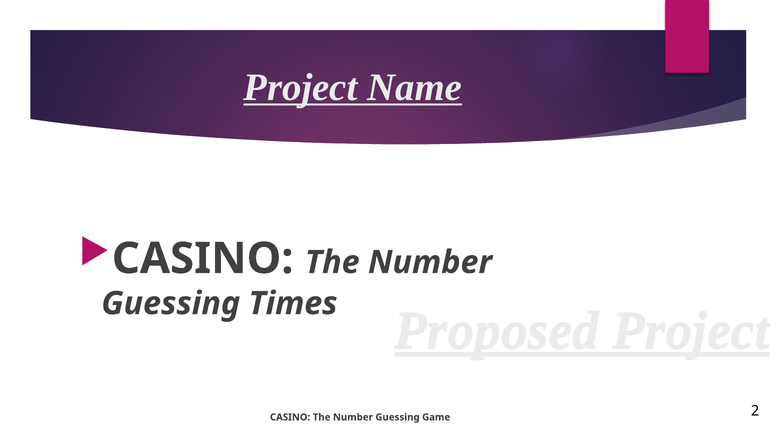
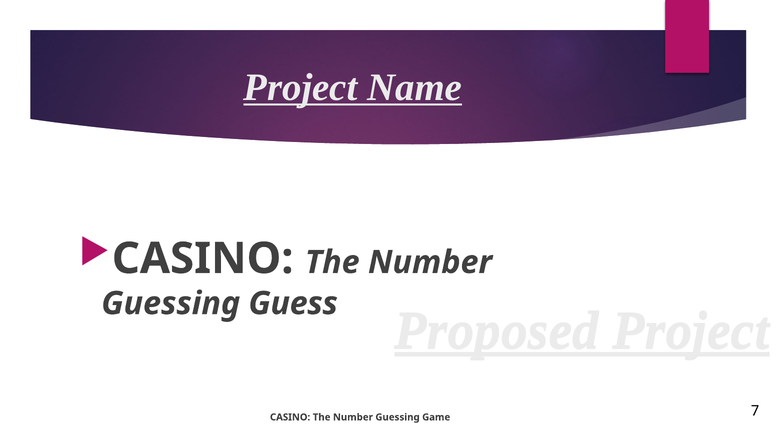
Times: Times -> Guess (293, 303)
2: 2 -> 7 (755, 411)
